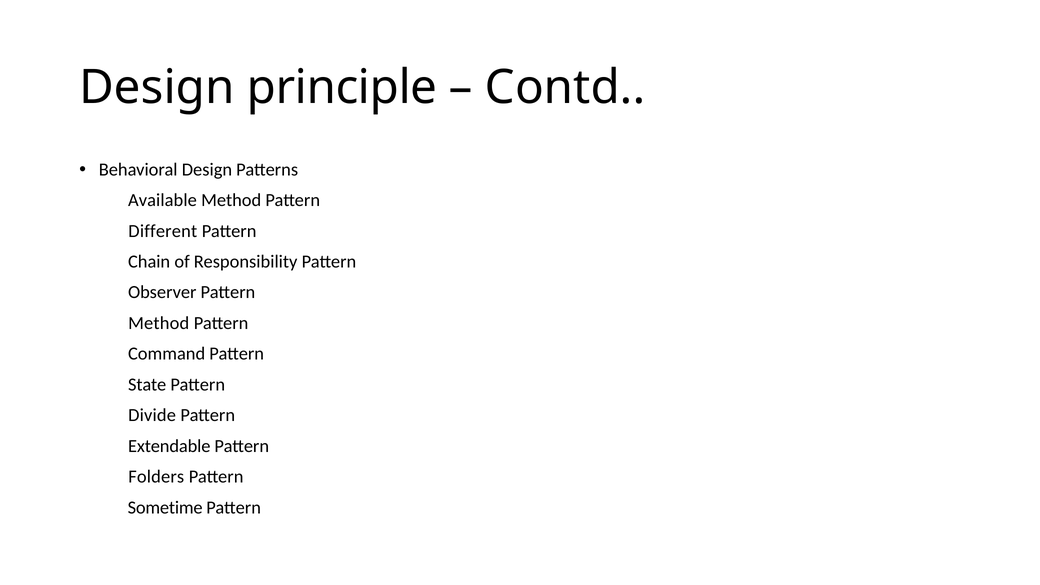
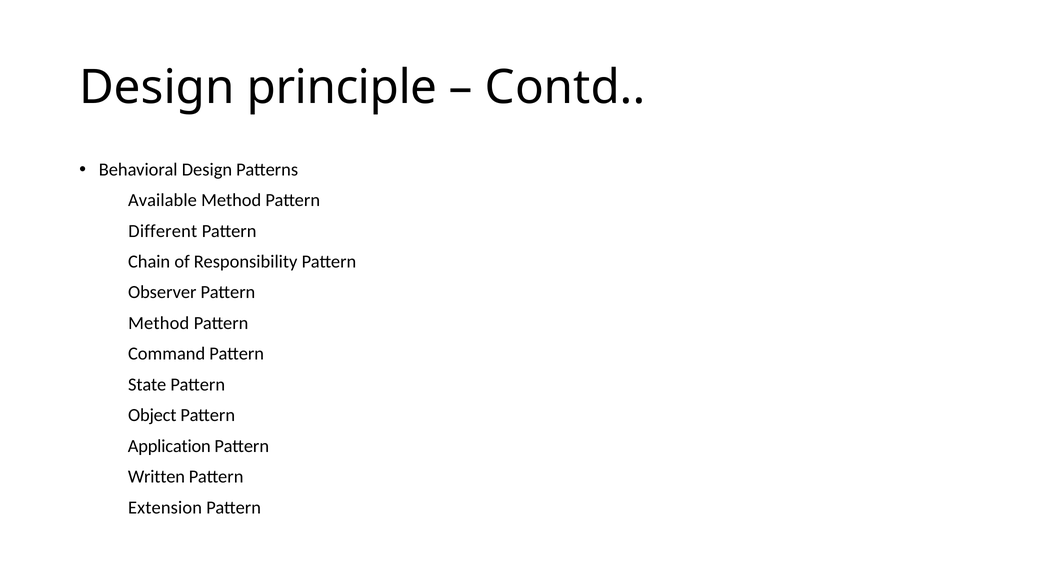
Divide: Divide -> Object (152, 415)
Extendable: Extendable -> Application (169, 446)
Folders: Folders -> Written (156, 477)
Sometime: Sometime -> Extension (165, 508)
